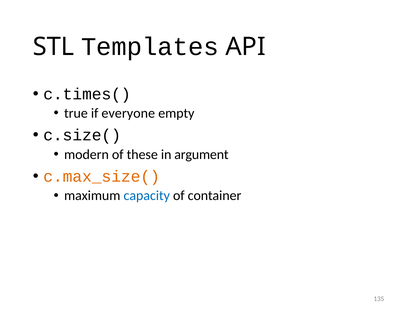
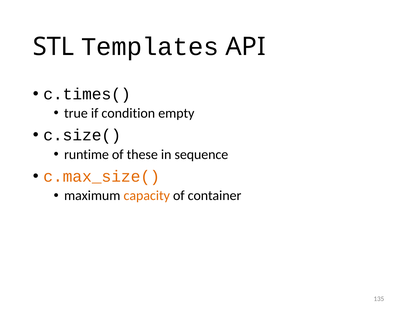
everyone: everyone -> condition (128, 113)
modern: modern -> runtime (87, 154)
argument: argument -> sequence (201, 154)
capacity colour: blue -> orange (147, 195)
